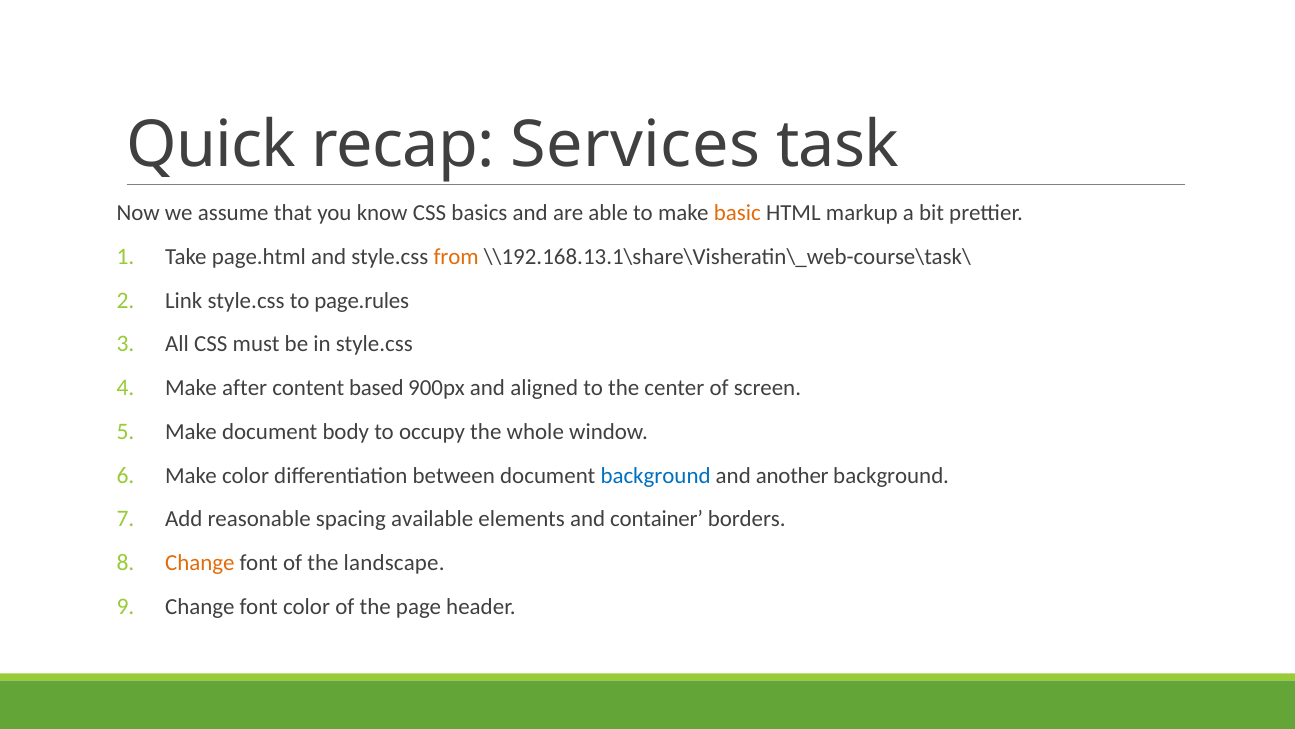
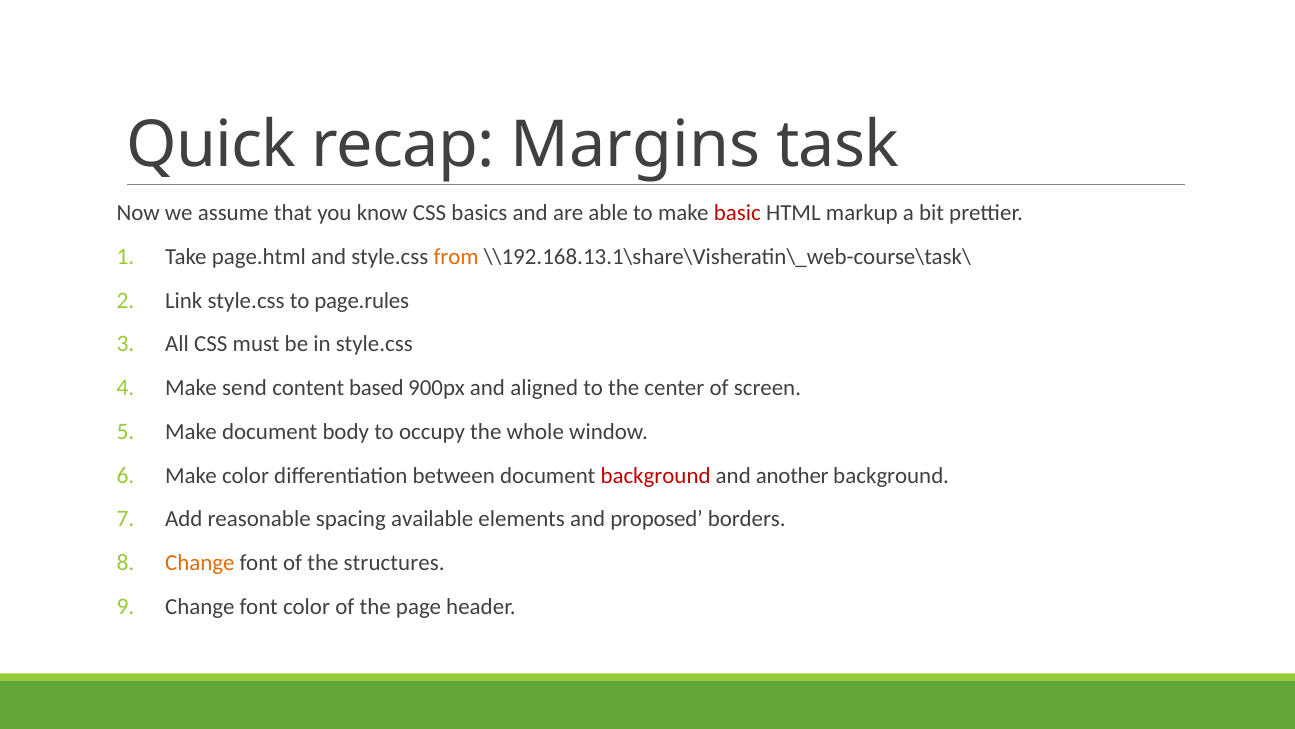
Services: Services -> Margins (635, 145)
basic colour: orange -> red (737, 213)
after: after -> send (245, 388)
background colour: blue -> red (656, 475)
container: container -> proposed (657, 519)
landscape: landscape -> structures (394, 562)
